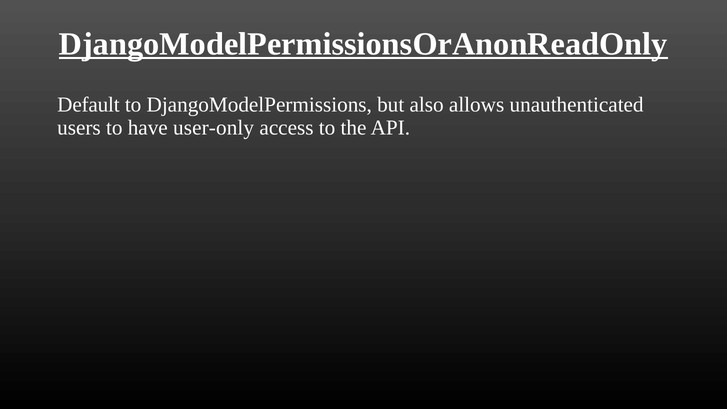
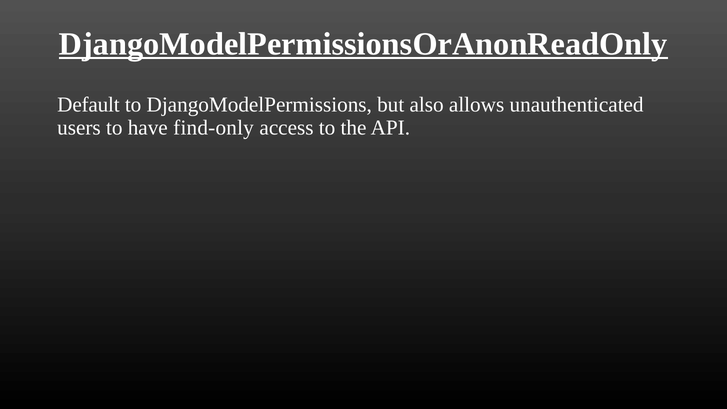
user-only: user-only -> find-only (214, 128)
